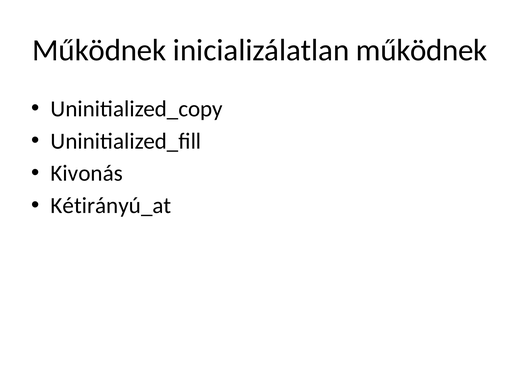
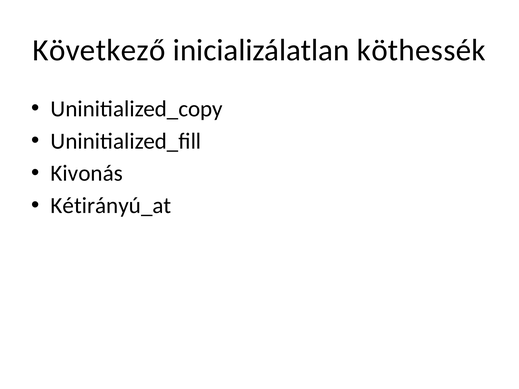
Működnek: Működnek -> Következő (99, 50)
inicializálatlan működnek: működnek -> köthessék (421, 50)
